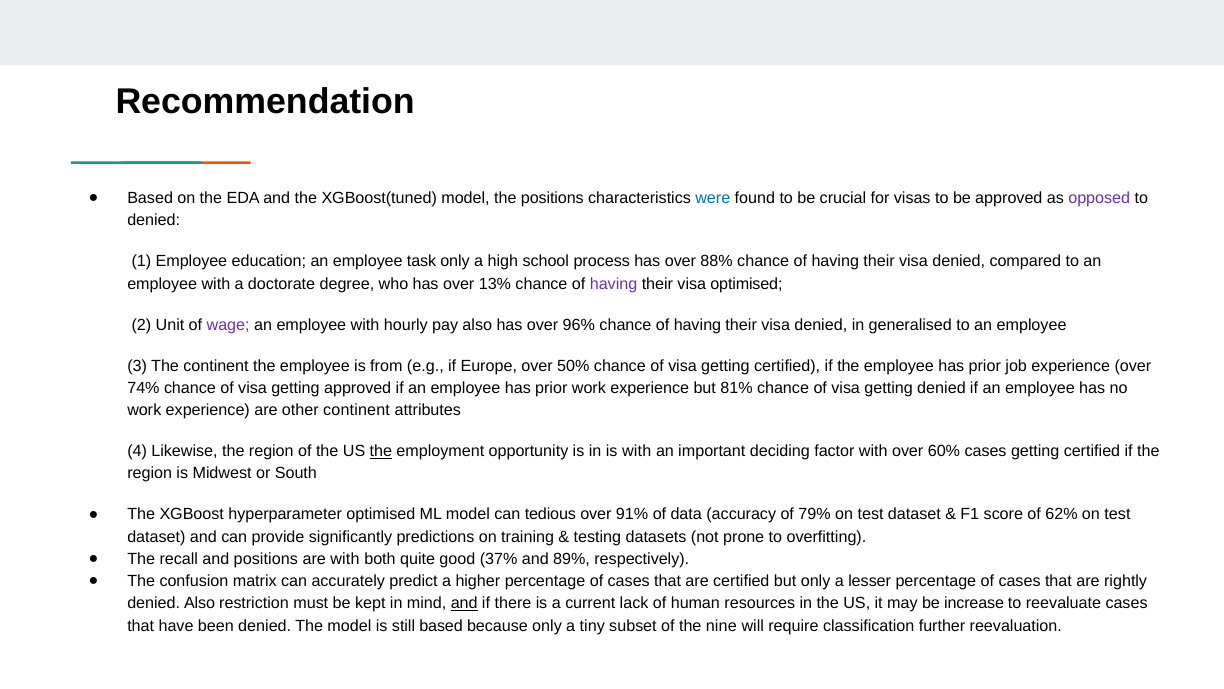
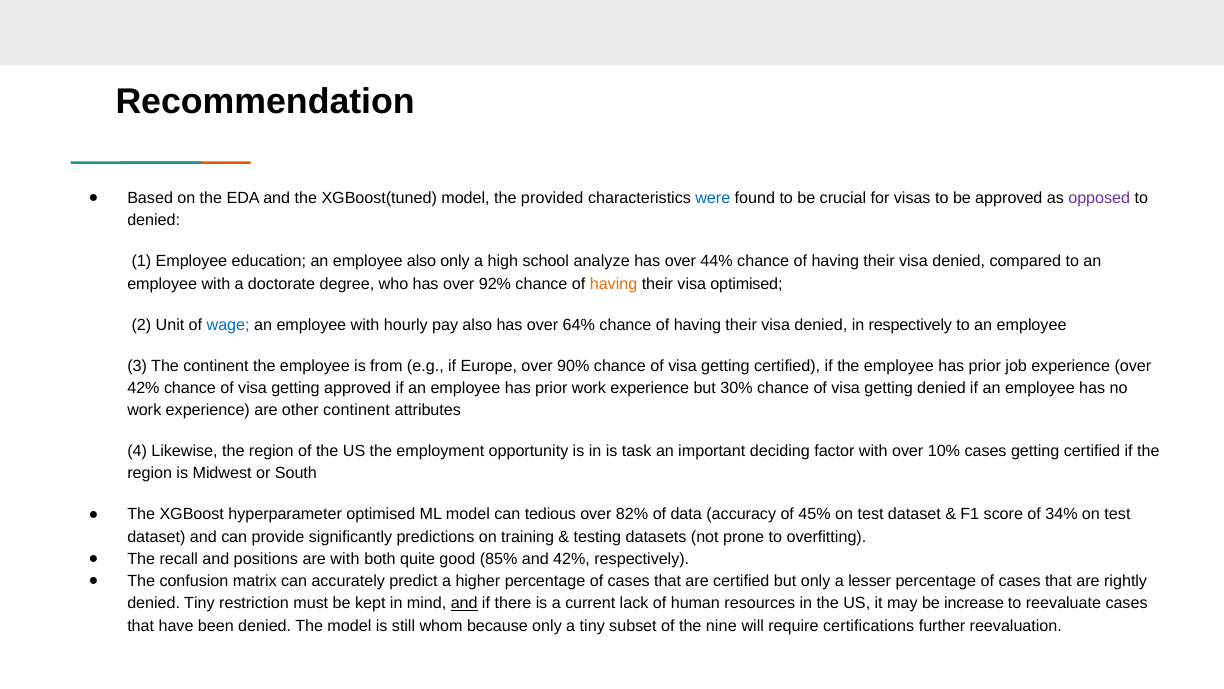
the positions: positions -> provided (552, 198)
employee task: task -> also (422, 261)
process: process -> analyze (602, 261)
88%: 88% -> 44% (717, 261)
13%: 13% -> 92% (495, 284)
having colour: purple -> orange (614, 284)
wage colour: purple -> blue (228, 325)
96%: 96% -> 64% (579, 325)
in generalised: generalised -> respectively (910, 325)
50%: 50% -> 90% (573, 365)
74%: 74% -> 42% (143, 388)
81%: 81% -> 30% (737, 388)
the underline: present -> none (381, 451)
is with: with -> task (637, 451)
60%: 60% -> 10% (944, 451)
91%: 91% -> 82% (632, 514)
79%: 79% -> 45% (815, 514)
62%: 62% -> 34% (1061, 514)
37%: 37% -> 85% (499, 559)
and 89%: 89% -> 42% (572, 559)
denied Also: Also -> Tiny (199, 603)
still based: based -> whom (441, 626)
classification: classification -> certifications (869, 626)
